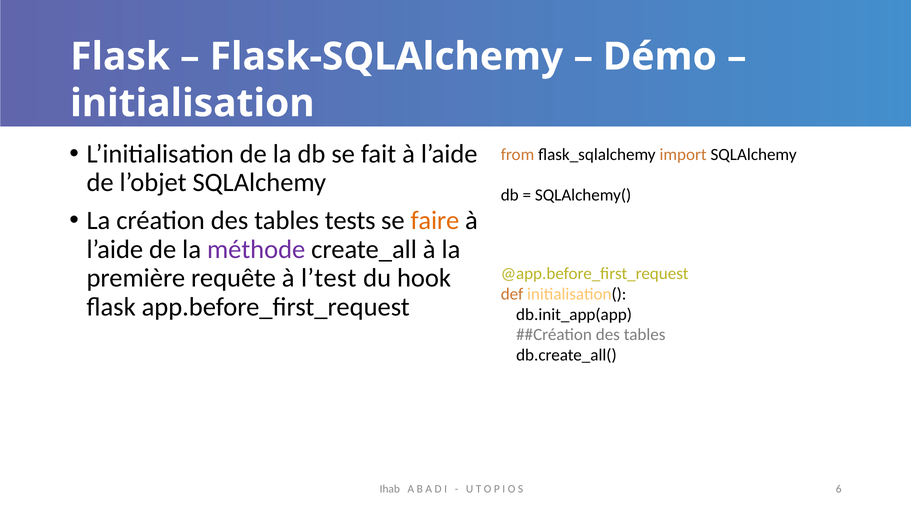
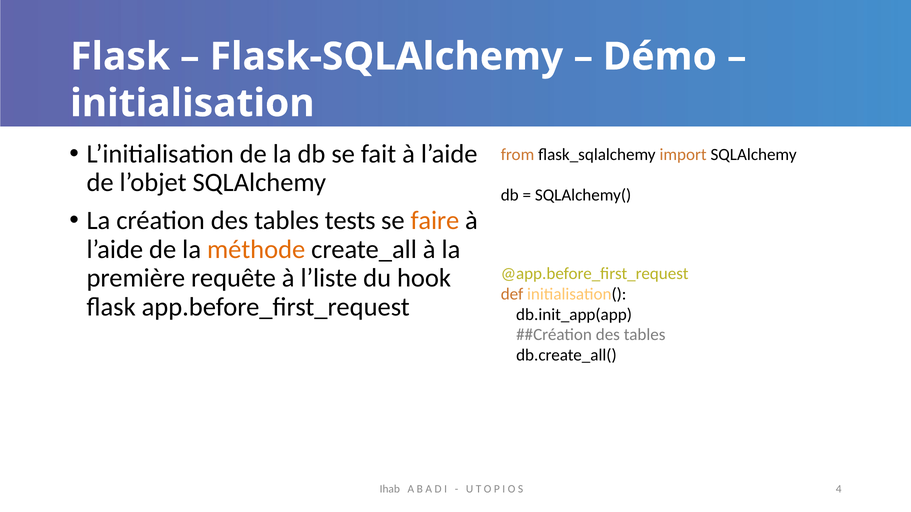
méthode colour: purple -> orange (256, 250)
l’test: l’test -> l’liste (329, 278)
6: 6 -> 4 (839, 489)
